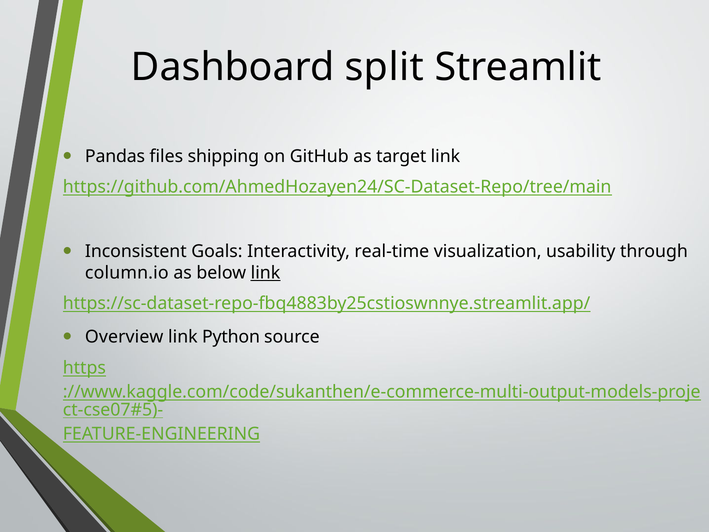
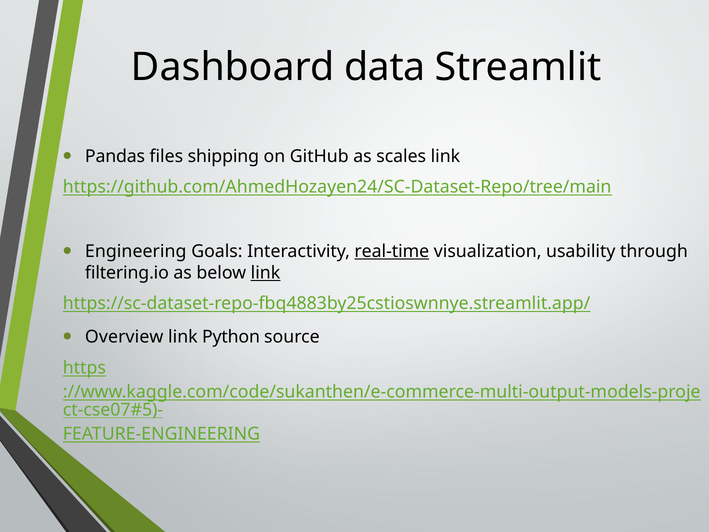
split: split -> data (385, 67)
target: target -> scales (401, 156)
Inconsistent: Inconsistent -> Engineering (136, 251)
real-time underline: none -> present (392, 251)
column.io: column.io -> filtering.io (127, 273)
